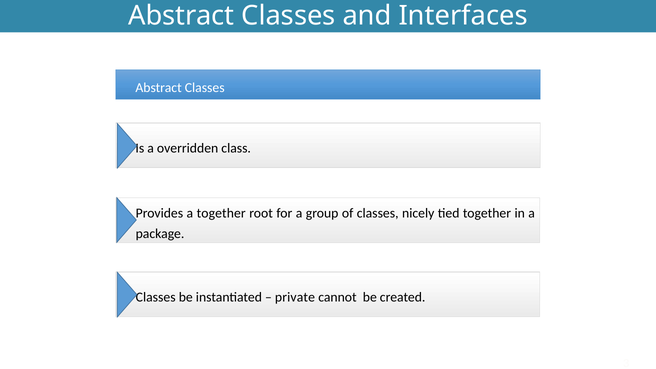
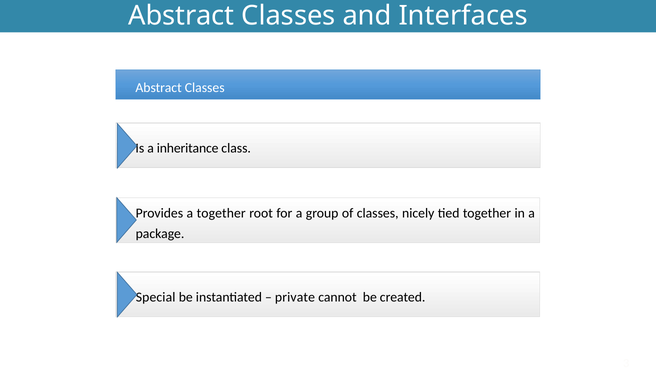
overridden: overridden -> inheritance (188, 148)
Classes: Classes -> Special (156, 297)
